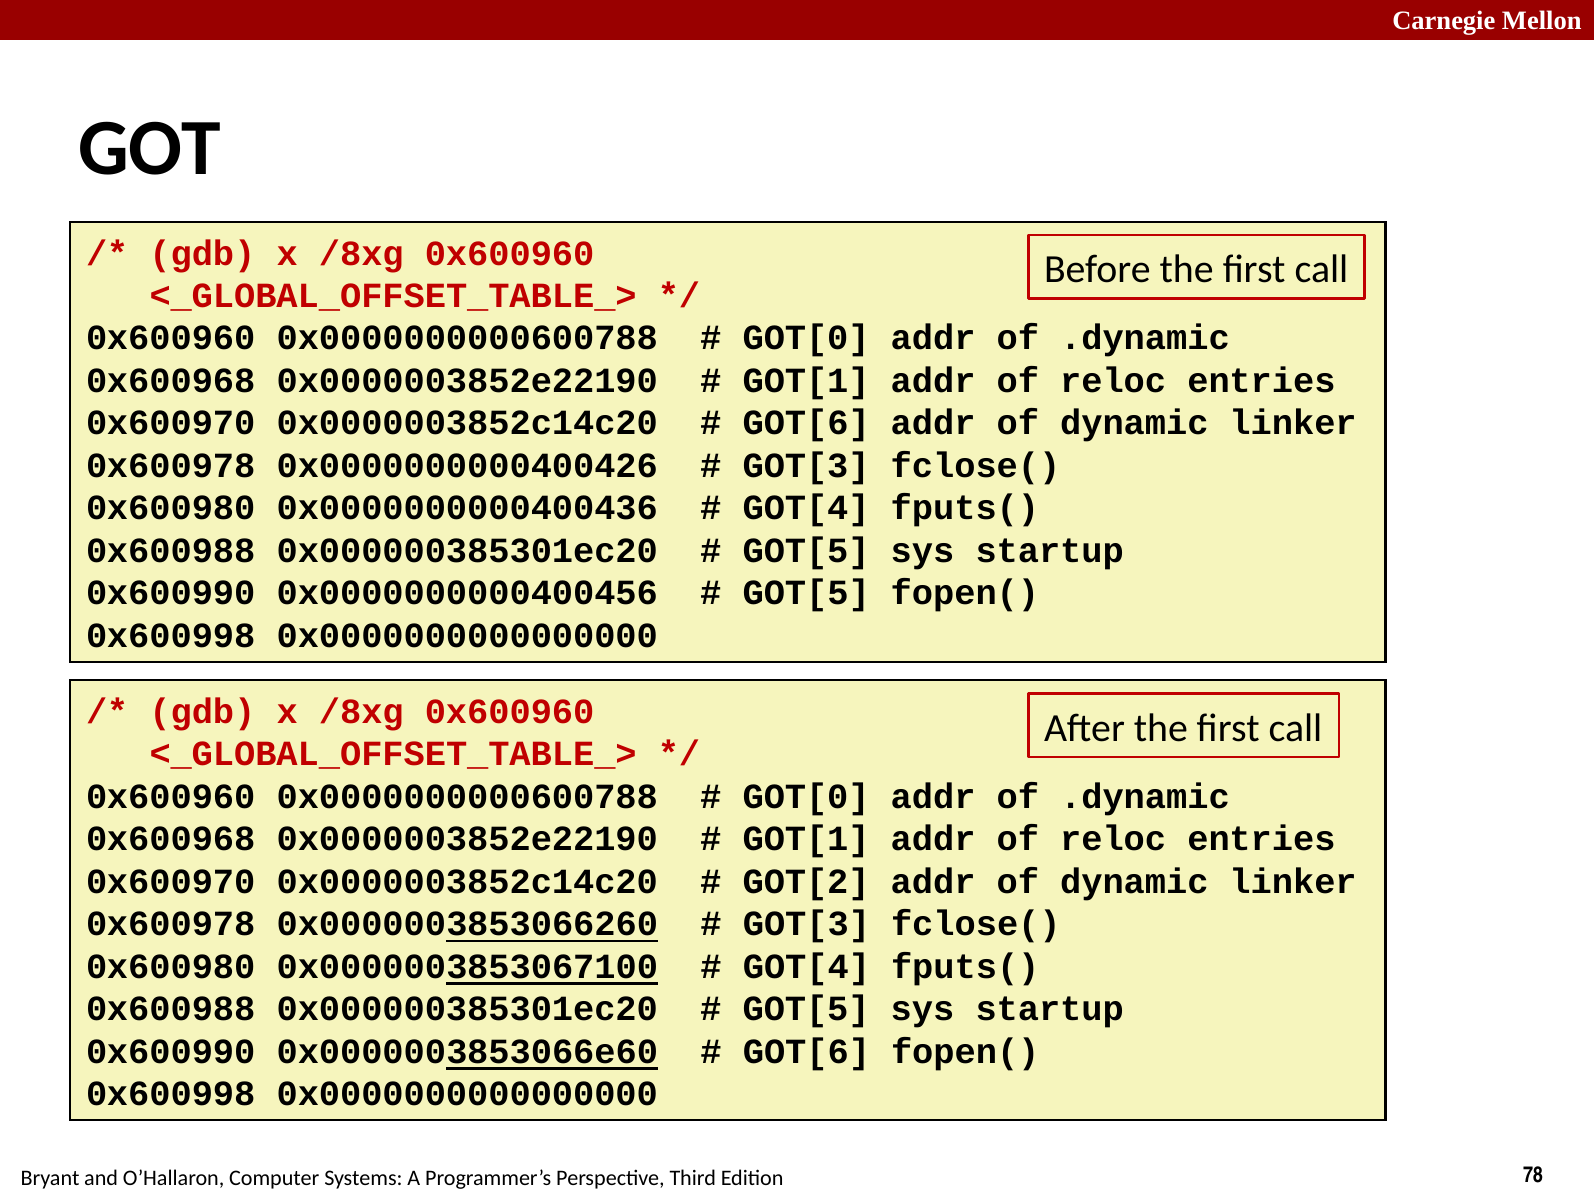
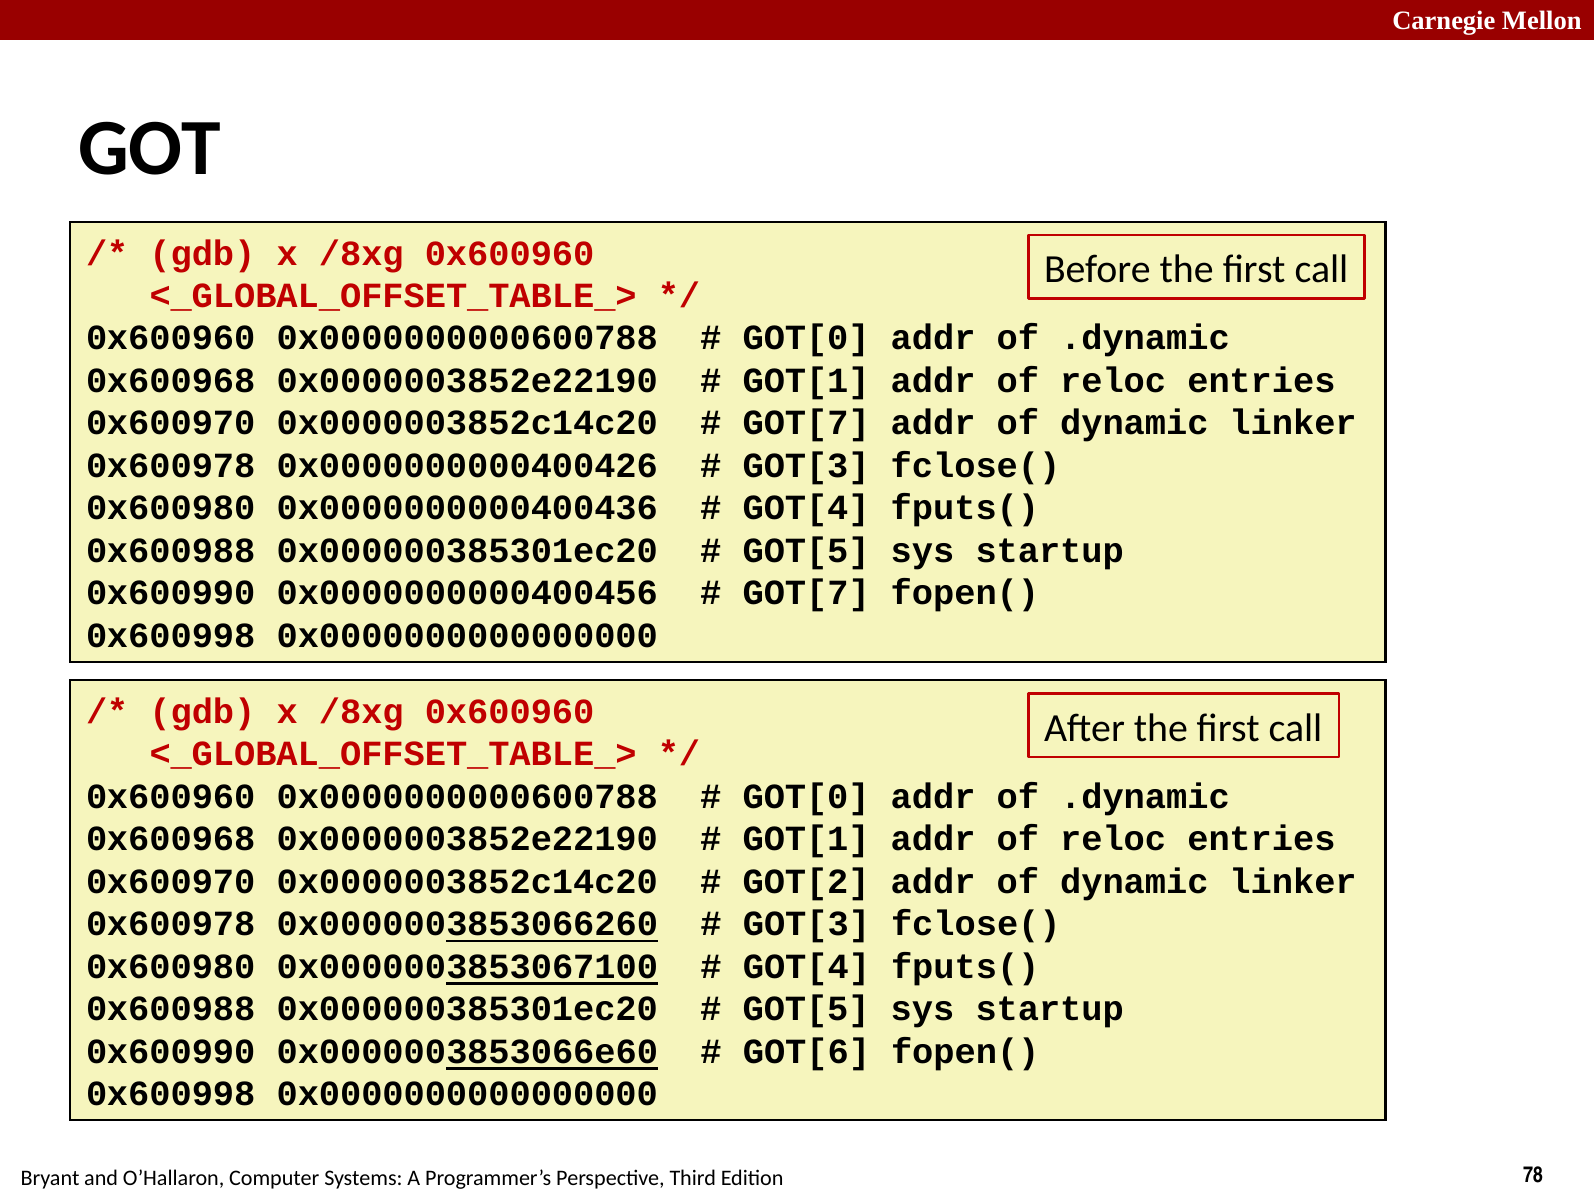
GOT[6: GOT[6 -> GOT[7 (806, 423)
GOT[5: GOT[5 -> GOT[7 (806, 593)
